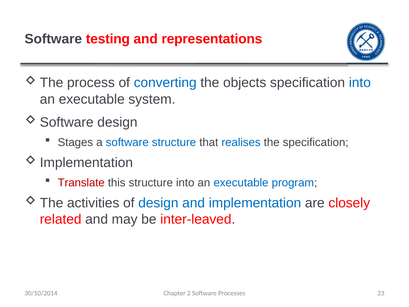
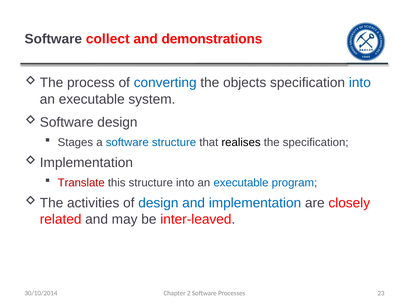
testing: testing -> collect (108, 39)
representations: representations -> demonstrations (212, 39)
realises colour: blue -> black (241, 142)
